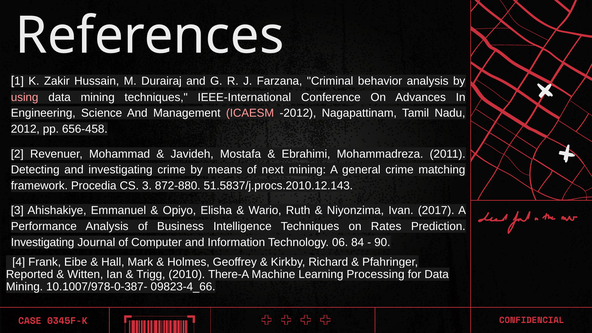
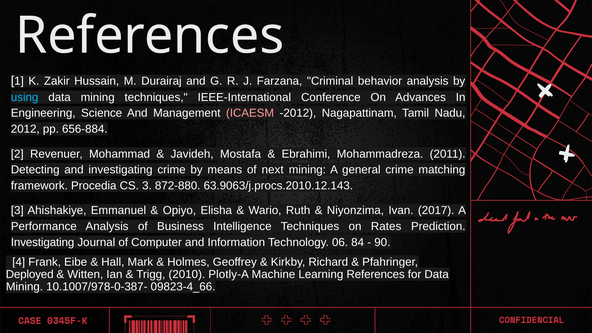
using colour: pink -> light blue (25, 97)
656-458: 656-458 -> 656-884 (85, 129)
51.5837/j.procs.2010.12.143: 51.5837/j.procs.2010.12.143 -> 63.9063/j.procs.2010.12.143 (278, 186)
Reported: Reported -> Deployed (30, 274)
There-A: There-A -> Plotly-A (229, 274)
Learning Processing: Processing -> References (376, 274)
